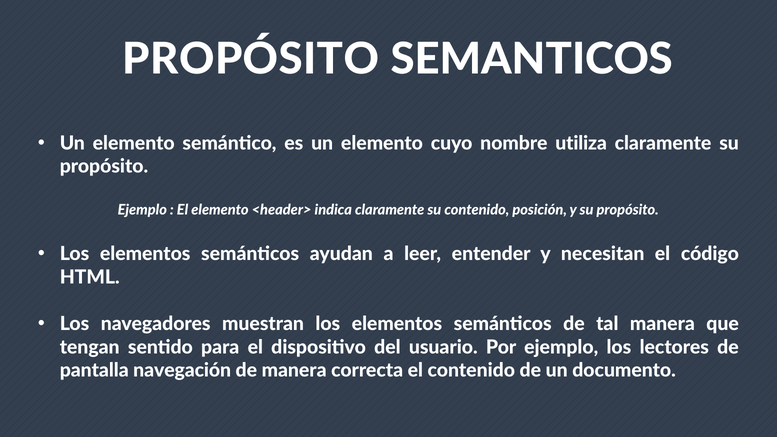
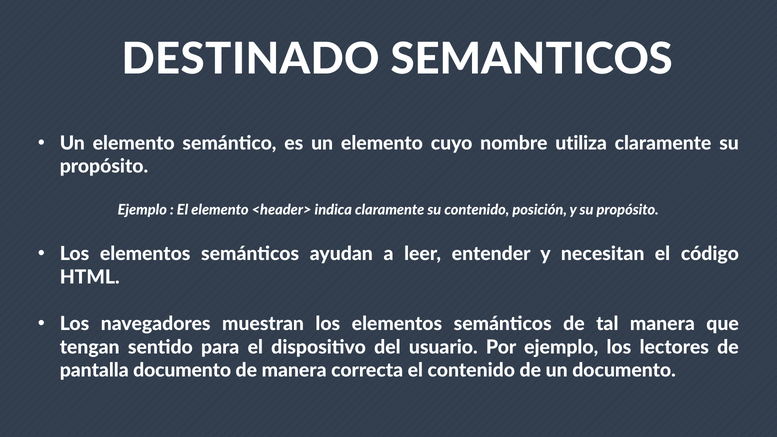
PROPÓSITO: PROPÓSITO -> DESTINADO (251, 59)
pantalla navegación: navegación -> documento (182, 370)
